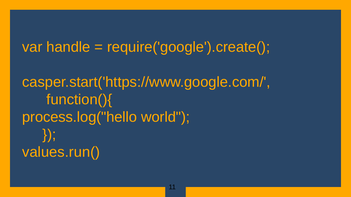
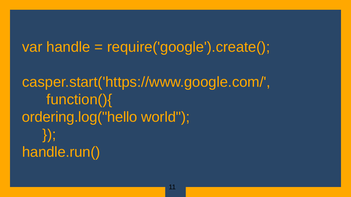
process.log("hello: process.log("hello -> ordering.log("hello (80, 117)
values.run(: values.run( -> handle.run( (61, 152)
